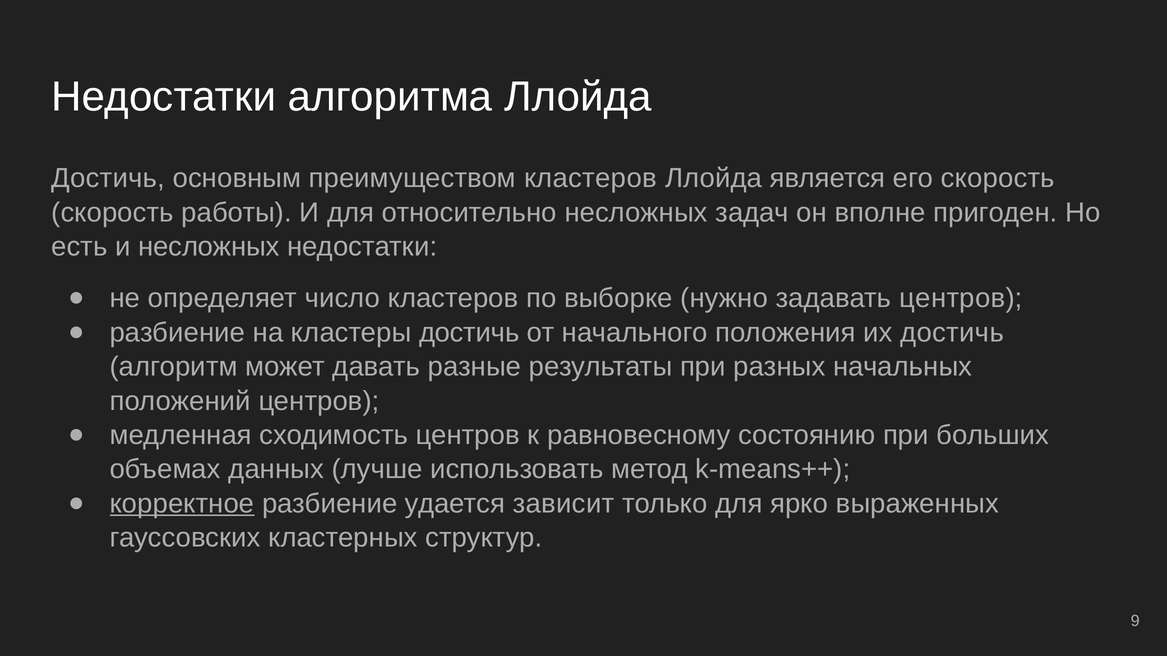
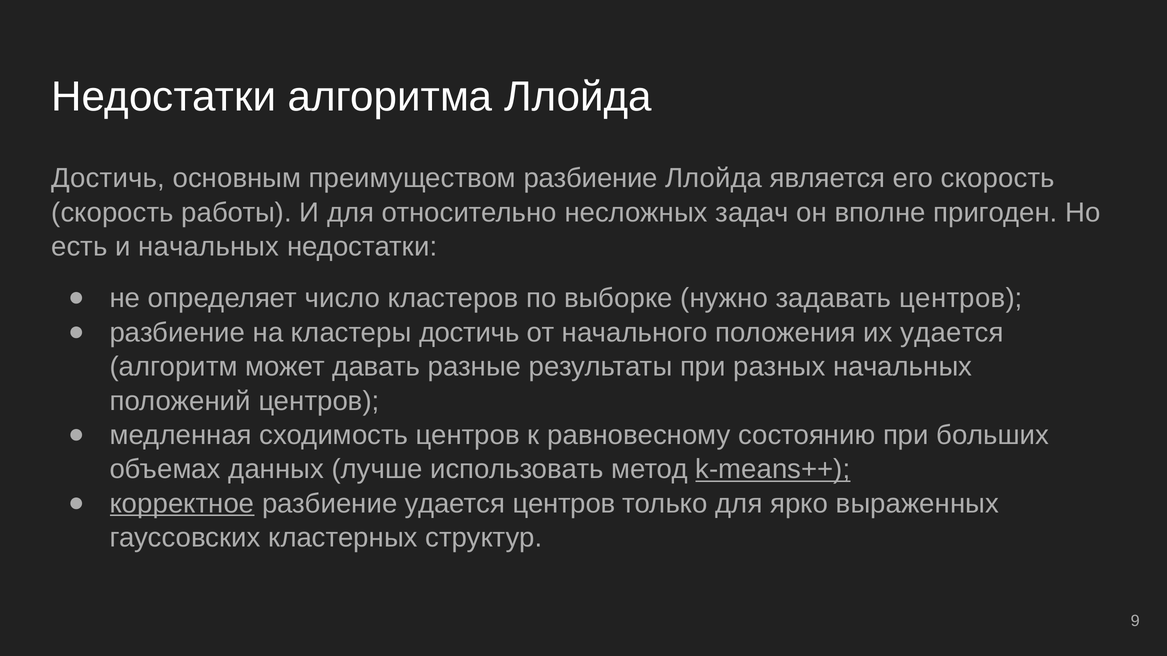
преимуществом кластеров: кластеров -> разбиение (591, 178)
и несложных: несложных -> начальных (209, 247)
их достичь: достичь -> удается (952, 333)
k-means++ underline: none -> present (773, 470)
удается зависит: зависит -> центров (564, 504)
